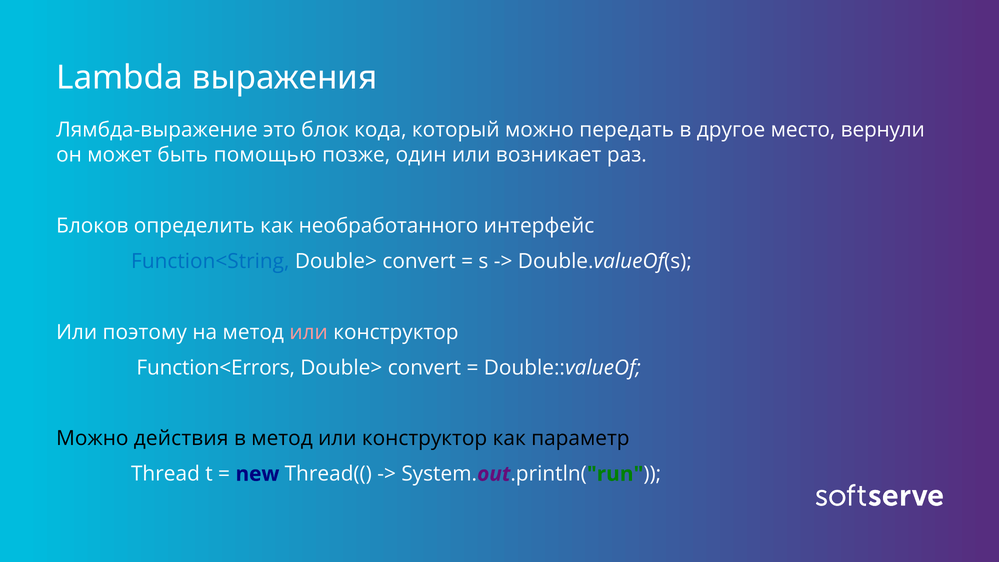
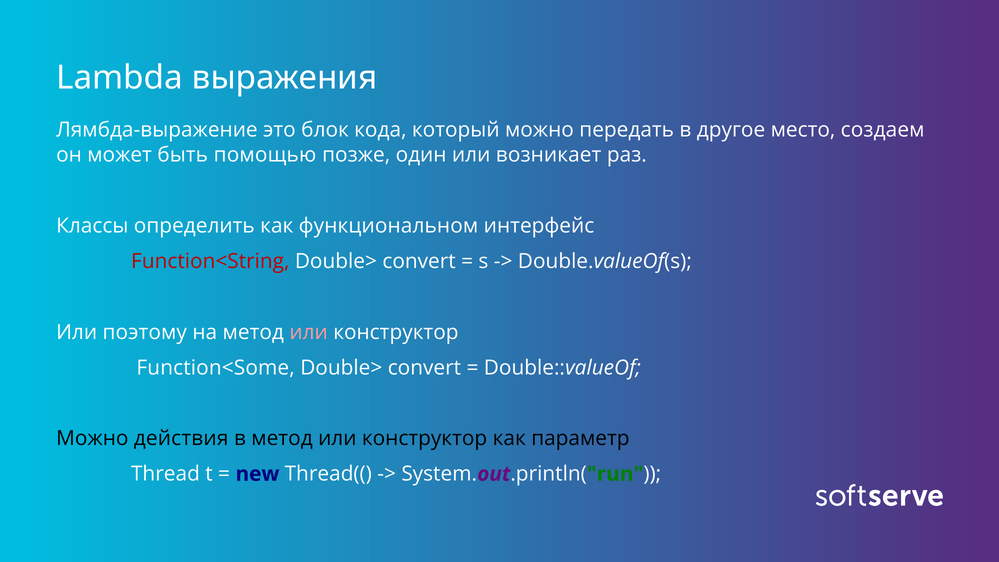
вернули: вернули -> создаем (883, 130)
Блоков: Блоков -> Классы (92, 226)
необработанного: необработанного -> функциональном (388, 226)
Function<String colour: blue -> red (210, 261)
Function<Errors: Function<Errors -> Function<Some (216, 368)
